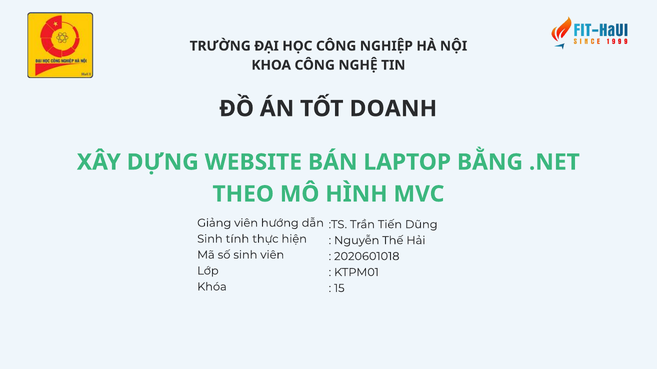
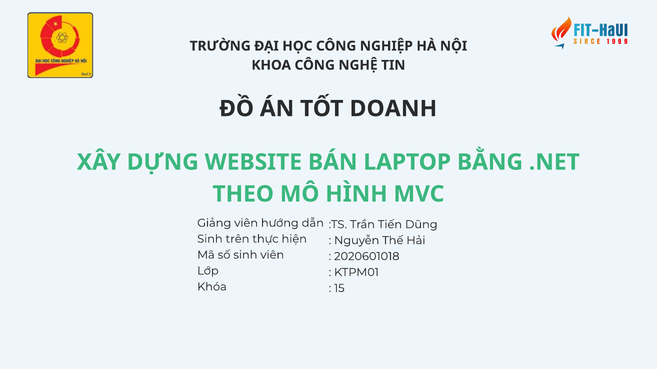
tính: tính -> trên (237, 239)
